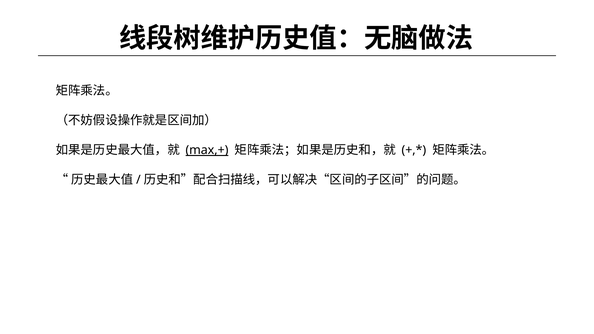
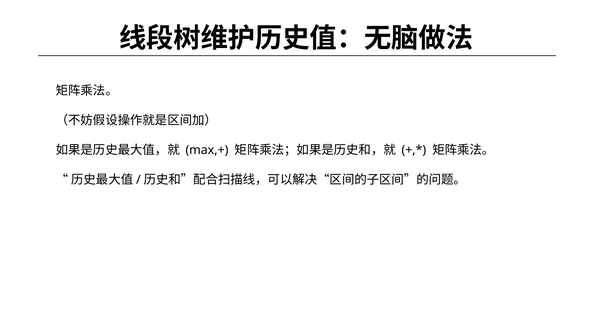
max,+ underline: present -> none (207, 150)
